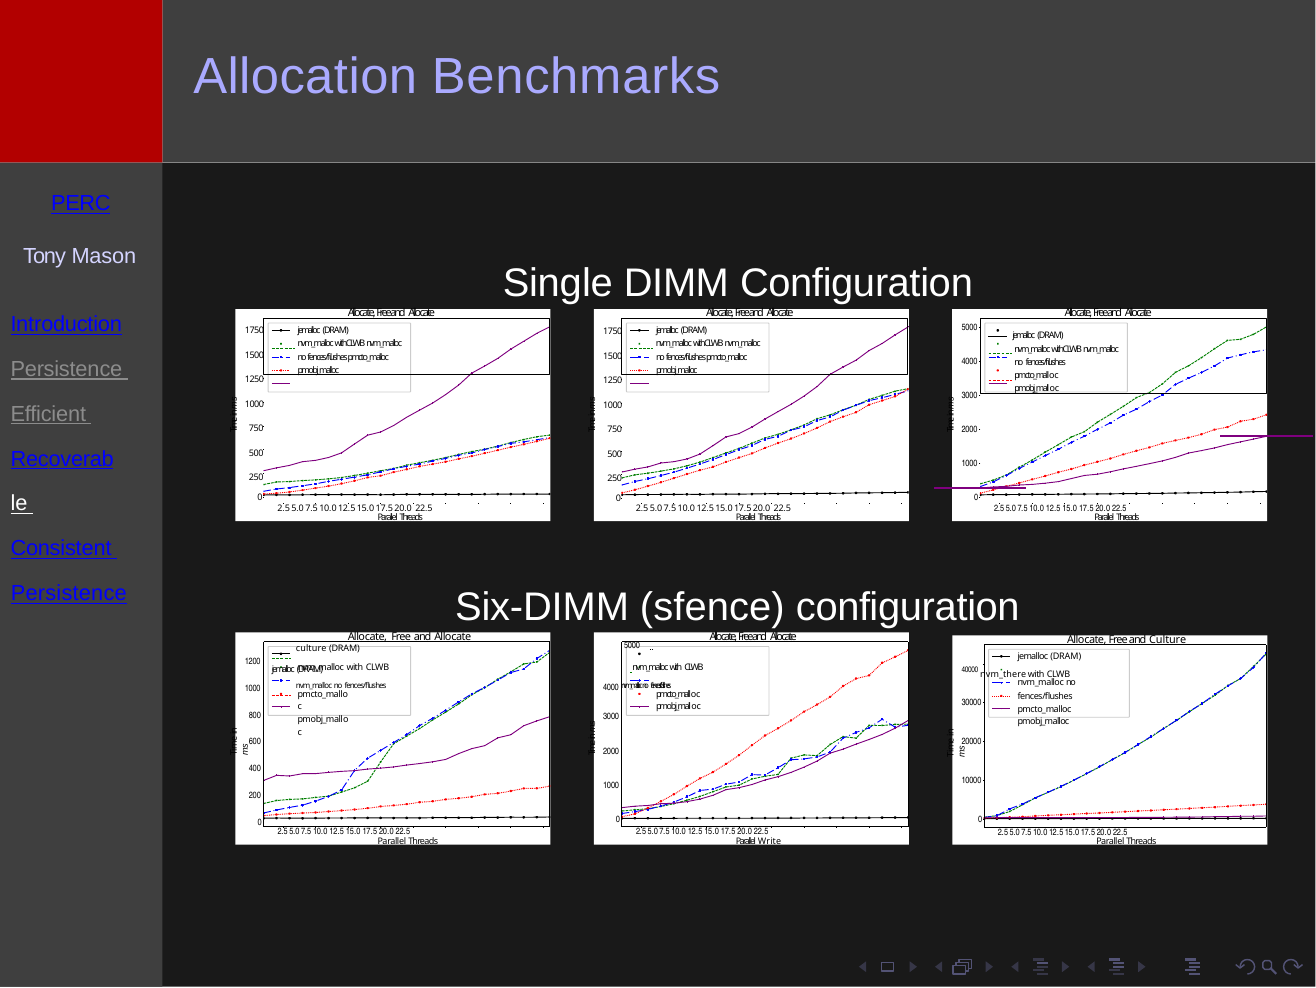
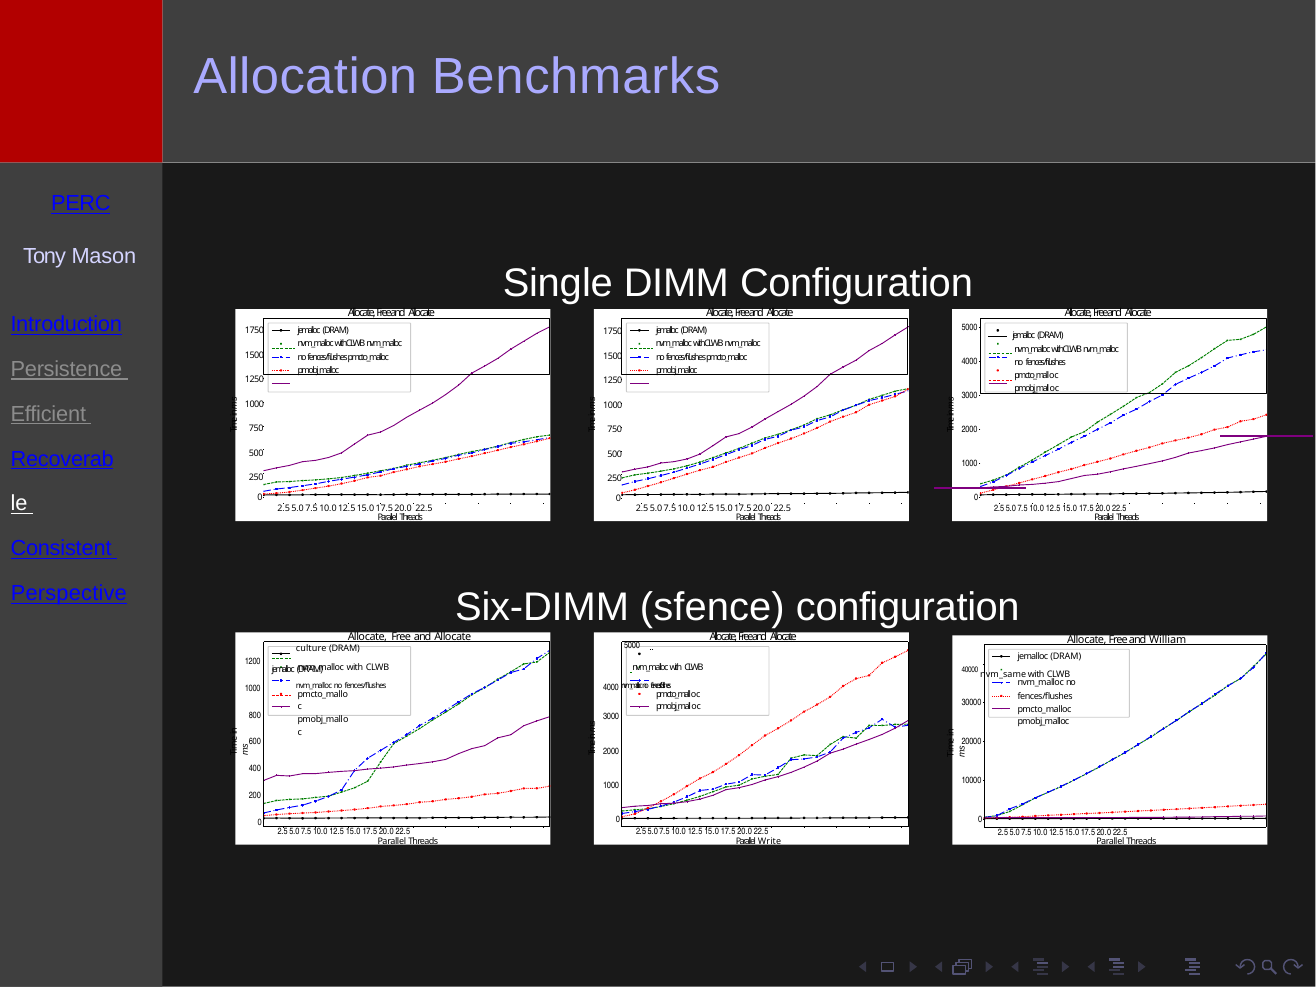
Persistence: Persistence -> Perspective (69, 593)
and Culture: Culture -> William (1168, 639)
nvm_there: nvm_there -> nvm_same (1003, 674)
